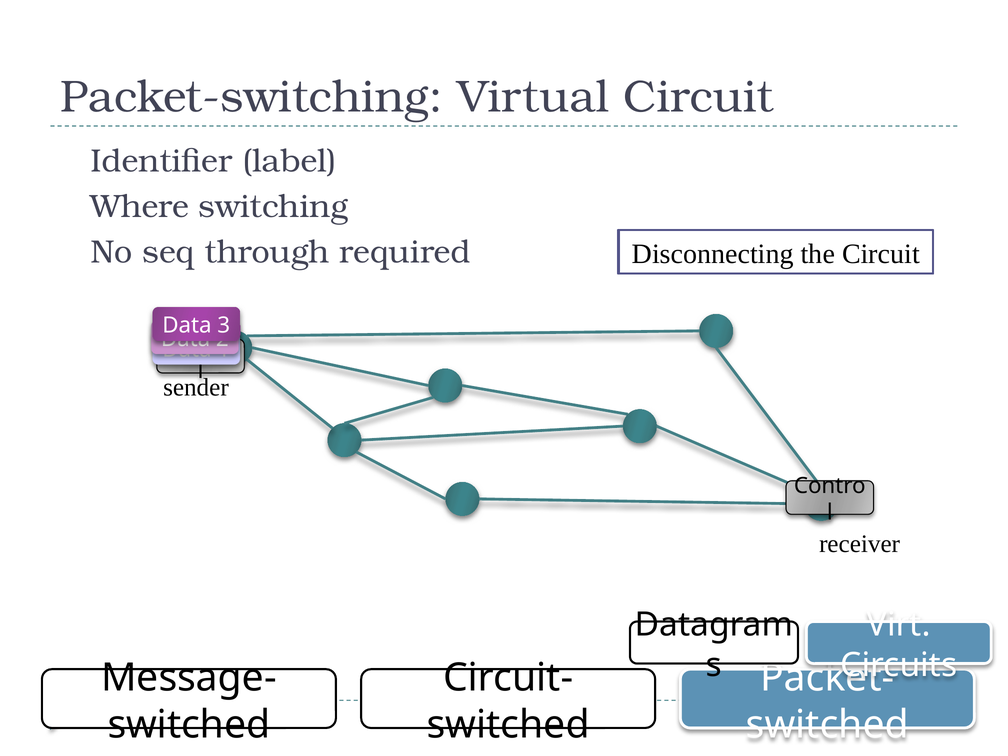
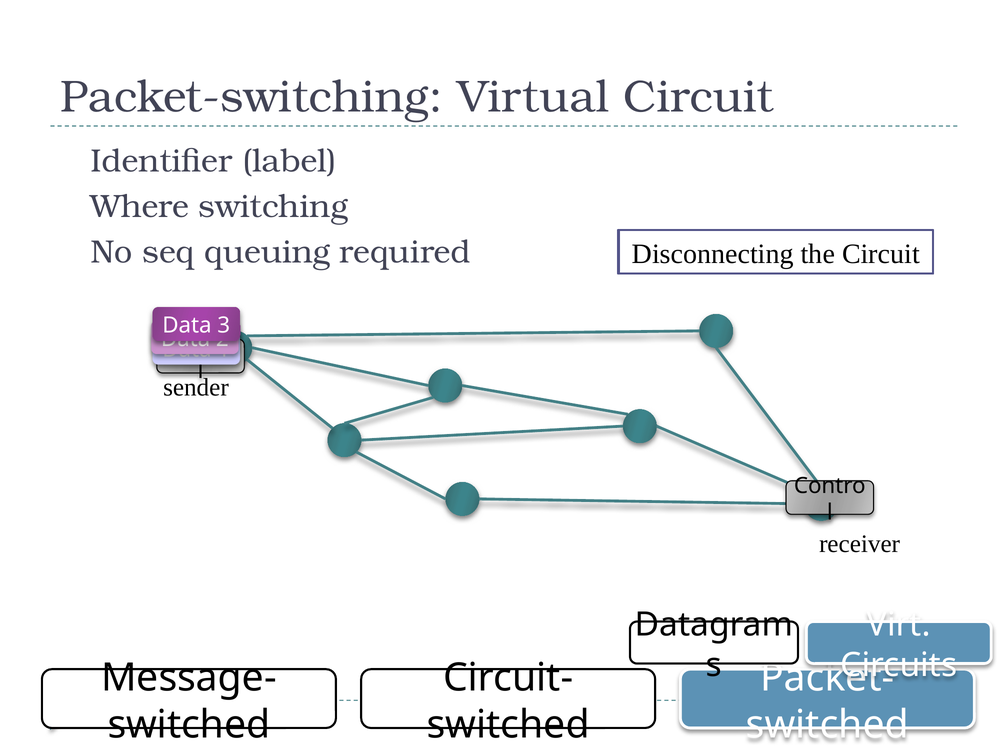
through: through -> queuing (267, 252)
